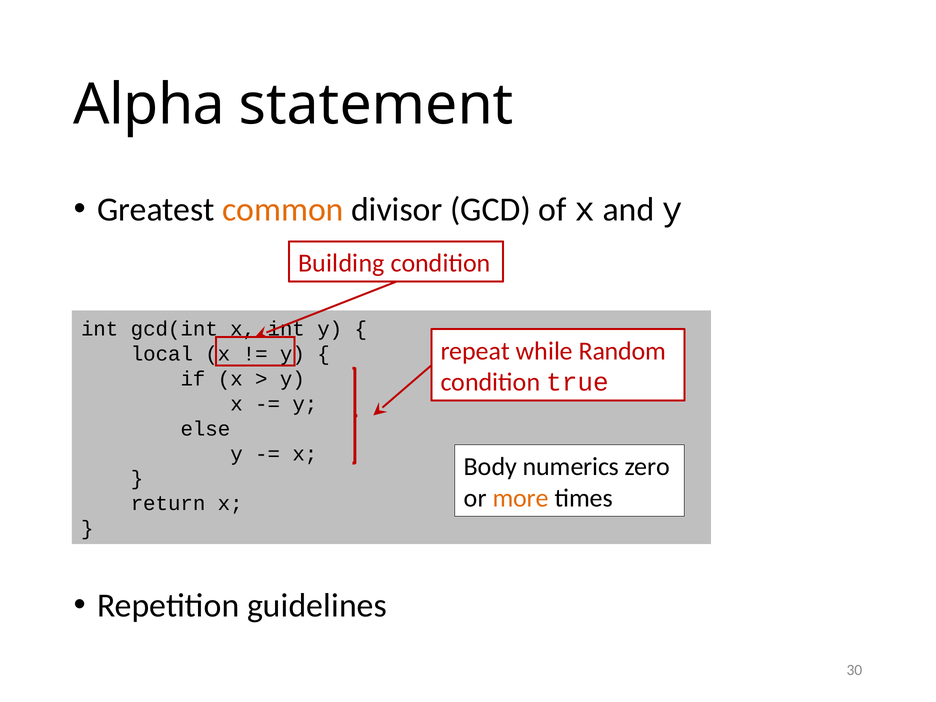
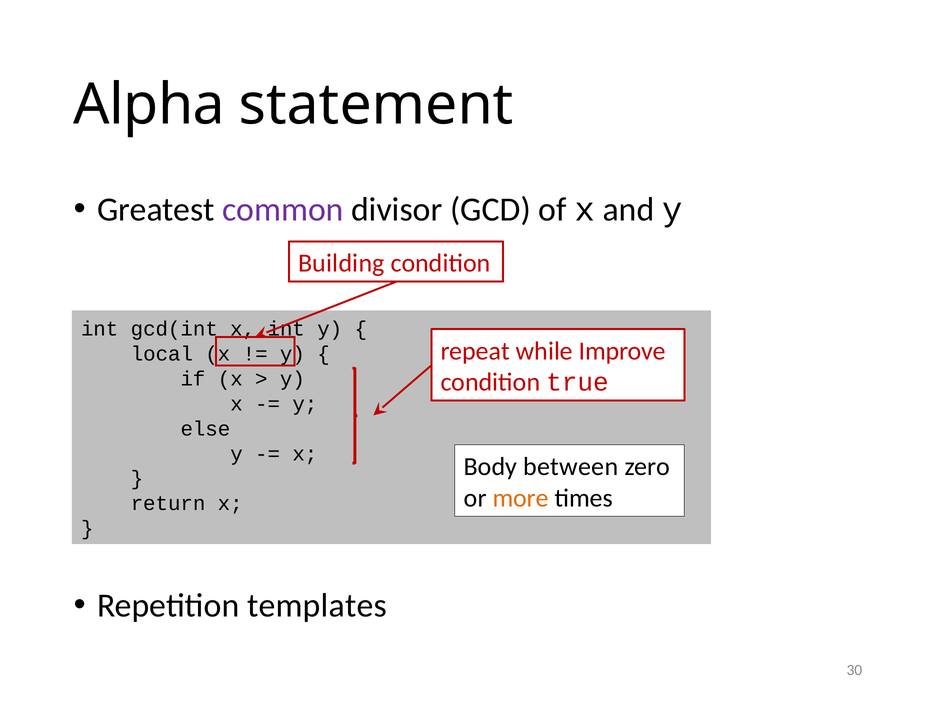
common colour: orange -> purple (283, 210)
Random: Random -> Improve (622, 351)
numerics: numerics -> between (571, 467)
guidelines: guidelines -> templates (317, 606)
